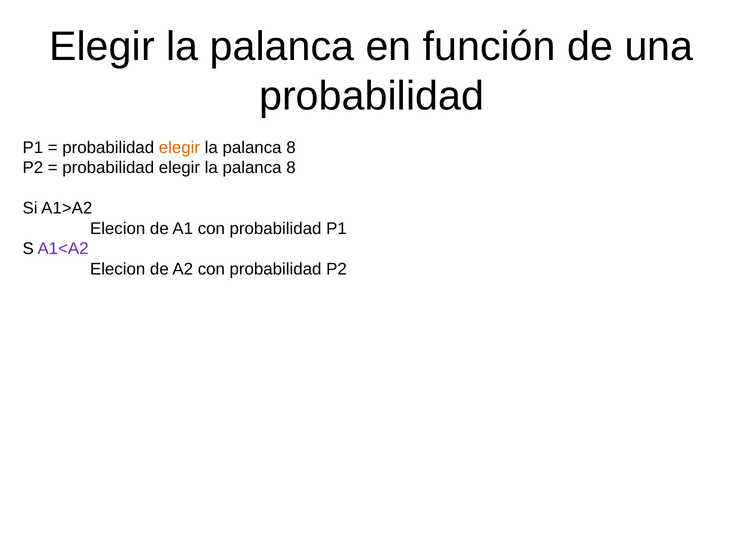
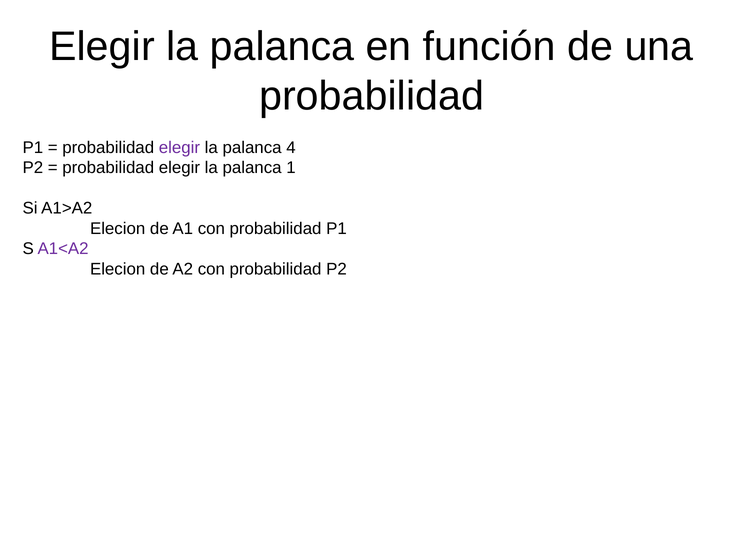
elegir colour: orange -> purple (179, 147)
8: 8 -> 4 (291, 147)
8: 8 -> 1 (291, 168)
